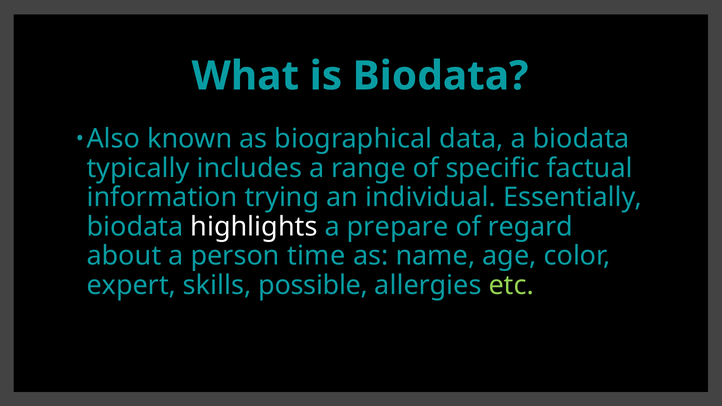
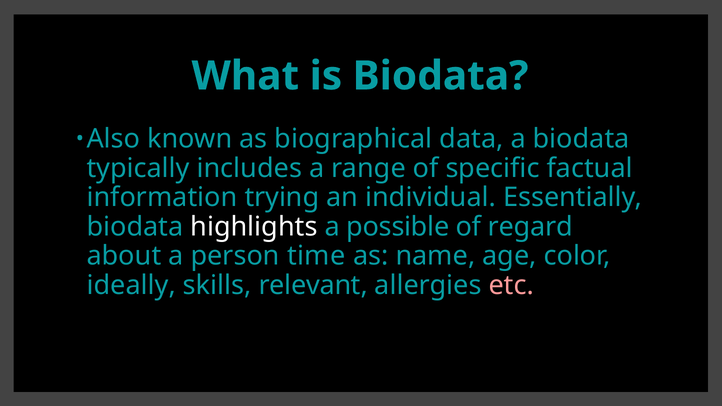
prepare: prepare -> possible (398, 227)
expert: expert -> ideally (131, 285)
possible: possible -> relevant (313, 285)
etc colour: light green -> pink (511, 285)
